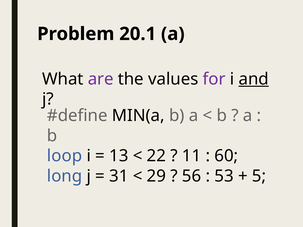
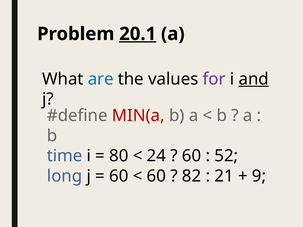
20.1 underline: none -> present (138, 34)
are colour: purple -> blue (101, 79)
MIN(a colour: black -> red (138, 116)
loop: loop -> time (65, 156)
13: 13 -> 80 (119, 156)
22: 22 -> 24 (156, 156)
11: 11 -> 60 (192, 156)
60: 60 -> 52 (226, 156)
31: 31 -> 60 (119, 176)
29: 29 -> 60 (156, 176)
56: 56 -> 82 (192, 176)
53: 53 -> 21 (224, 176)
5: 5 -> 9 (259, 176)
